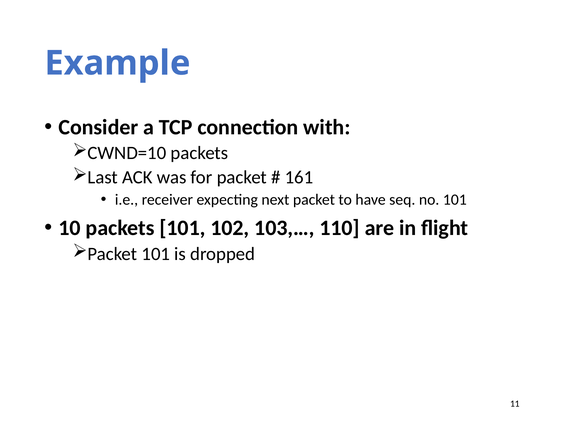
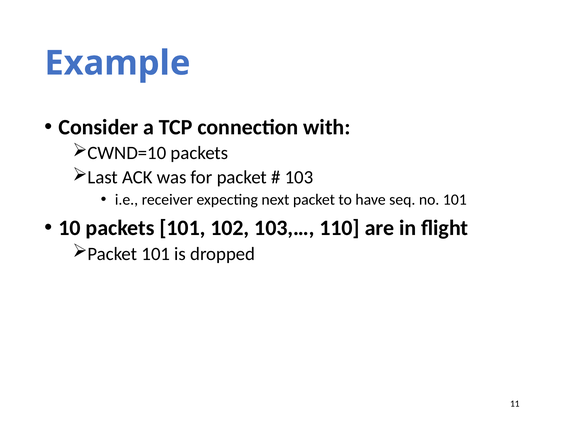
161: 161 -> 103 (299, 177)
